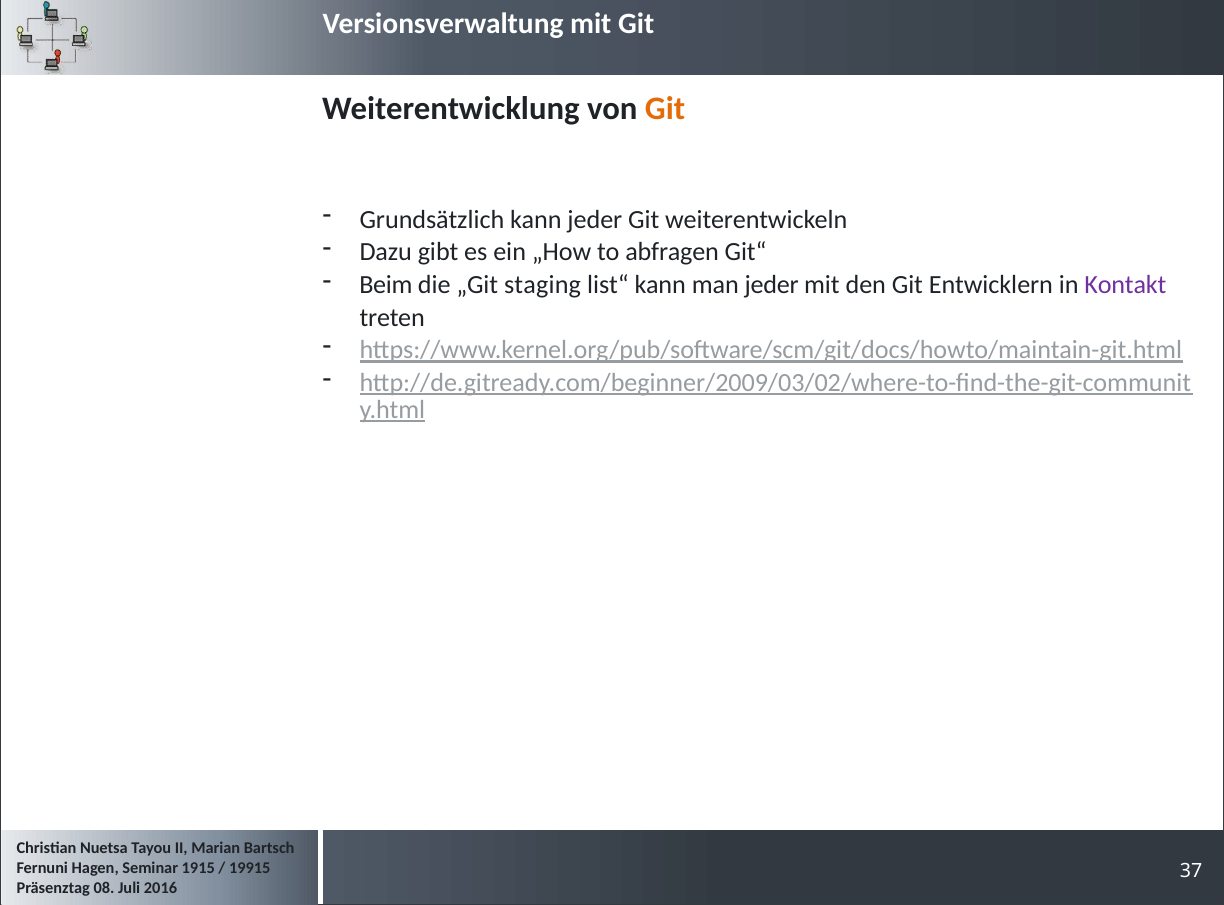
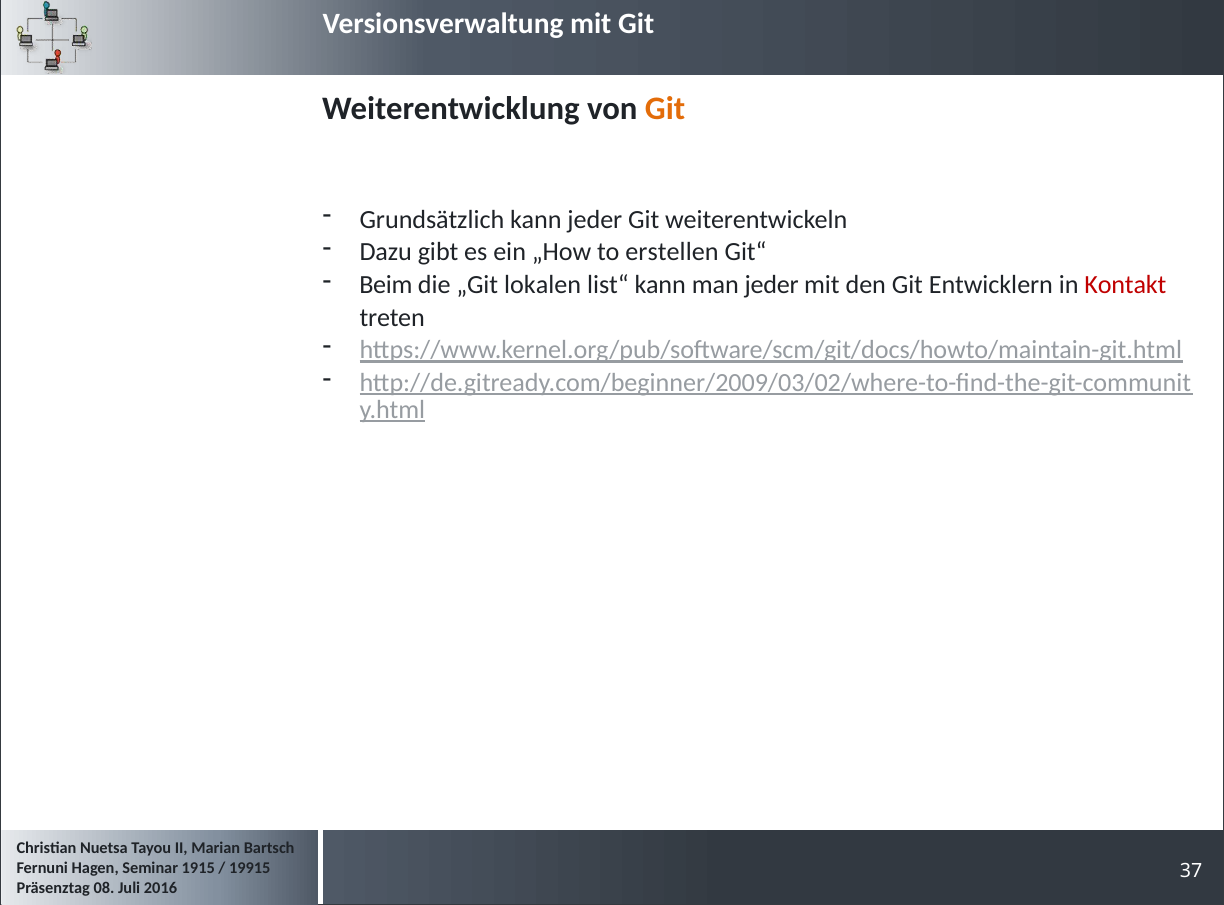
abfragen: abfragen -> erstellen (672, 252)
staging: staging -> lokalen (543, 285)
Kontakt colour: purple -> red (1125, 285)
